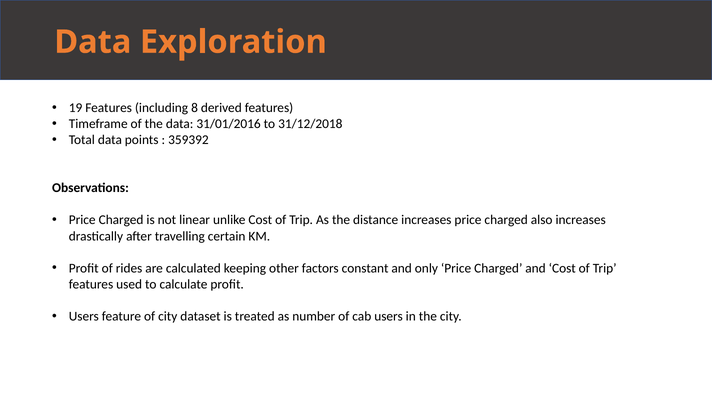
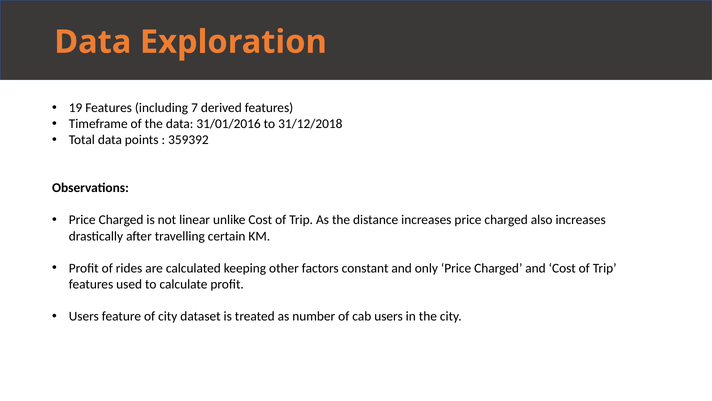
8: 8 -> 7 (195, 108)
